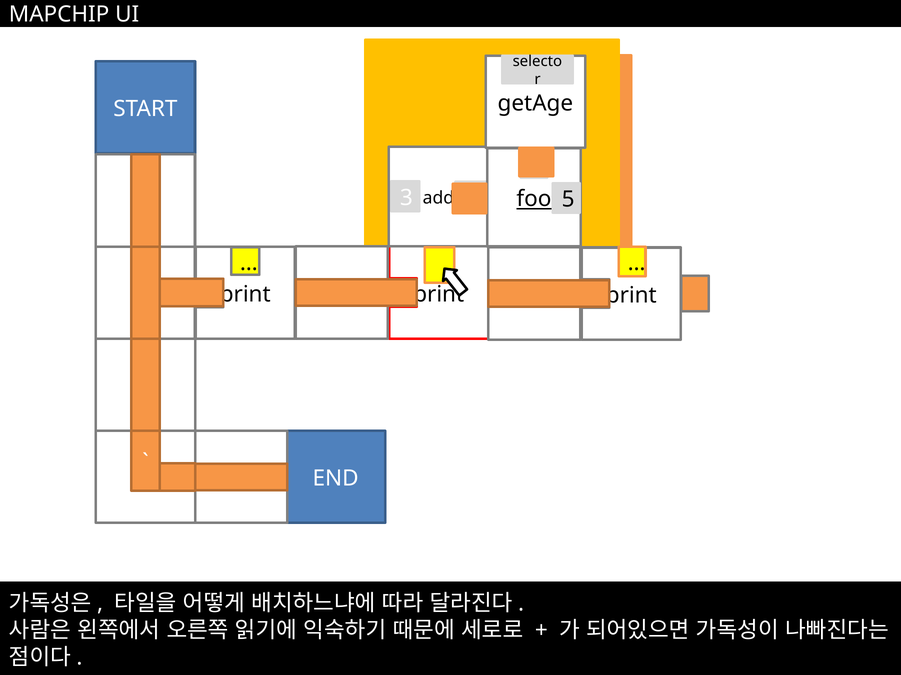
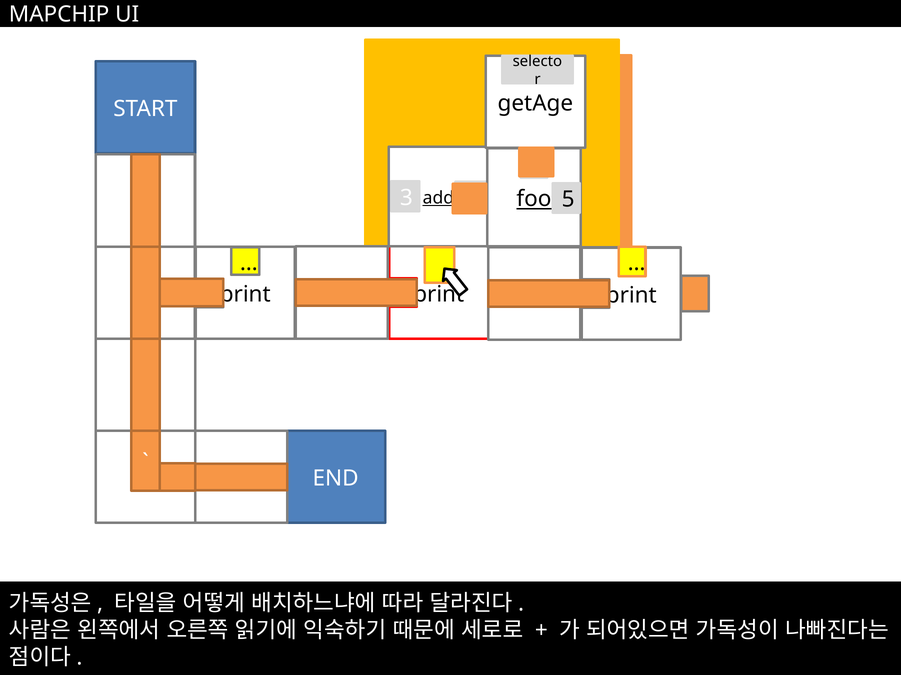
add underline: none -> present (438, 198)
